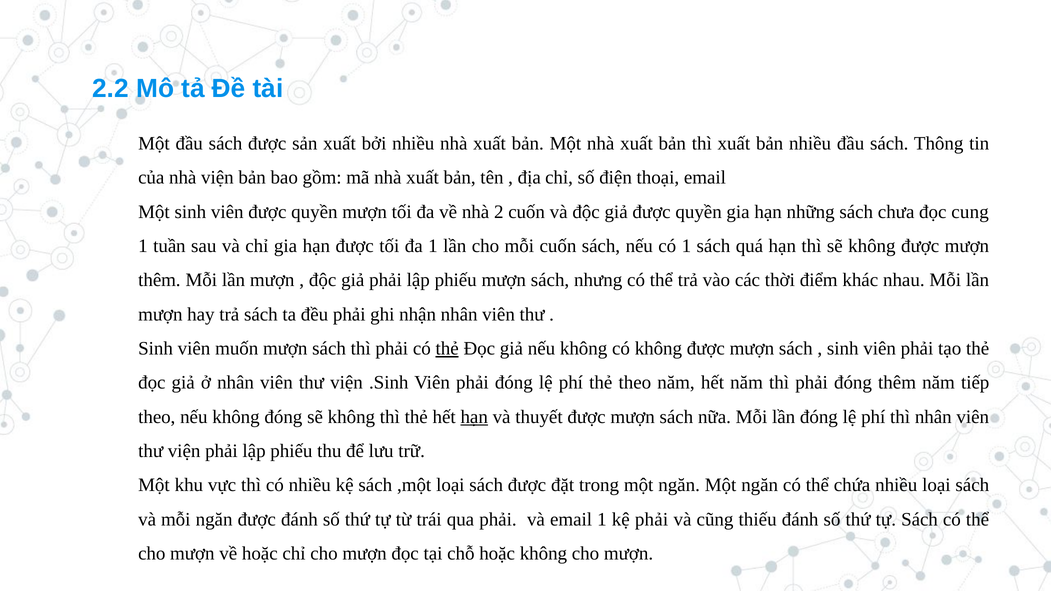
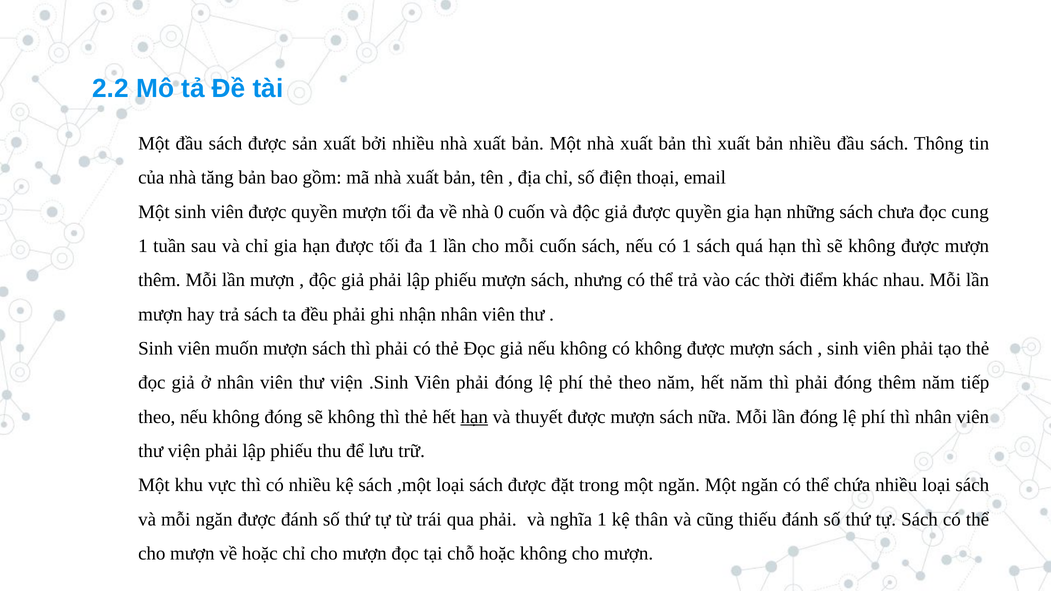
nhà viện: viện -> tăng (217, 178)
2: 2 -> 0 (499, 212)
thẻ underline: present -> none (447, 349)
và email: email -> nghĩa (571, 520)
kệ phải: phải -> thân (652, 520)
